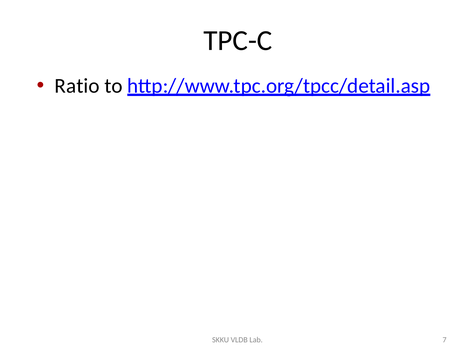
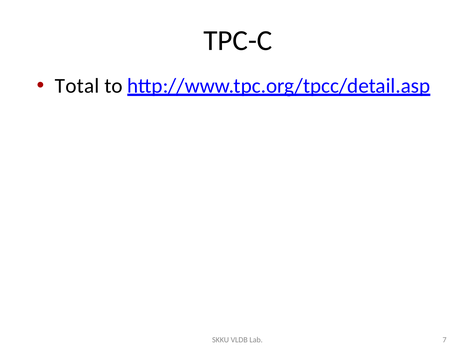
Ratio: Ratio -> Total (77, 86)
